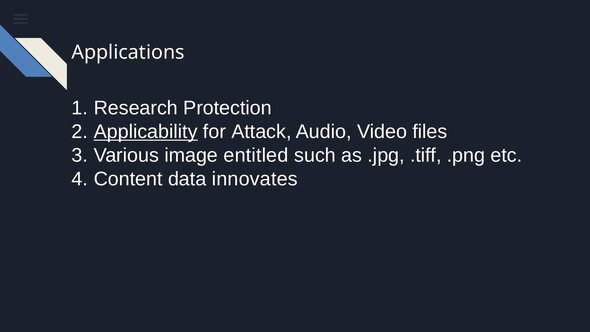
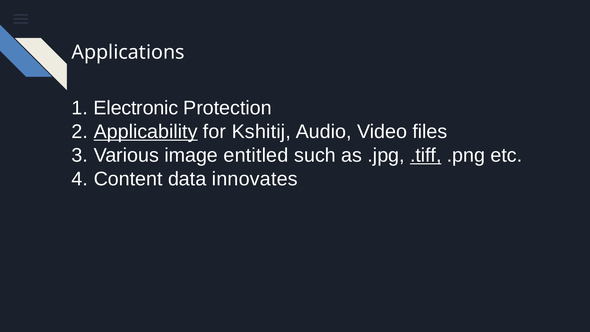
Research: Research -> Electronic (136, 108)
Attack: Attack -> Kshitij (261, 132)
.tiff underline: none -> present (426, 155)
